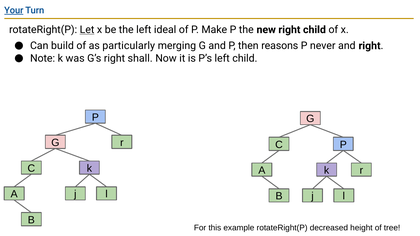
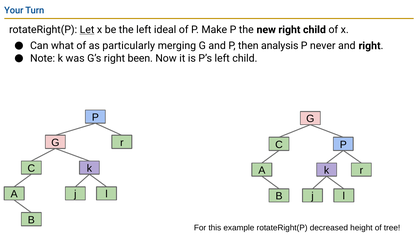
Your underline: present -> none (14, 10)
build: build -> what (62, 46)
reasons: reasons -> analysis (280, 46)
shall: shall -> been (140, 58)
